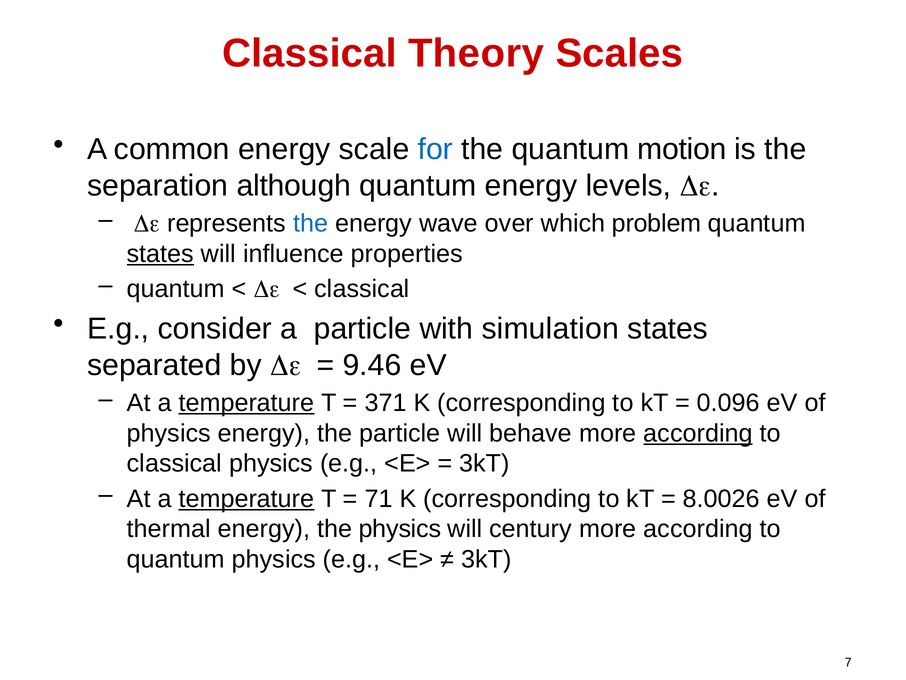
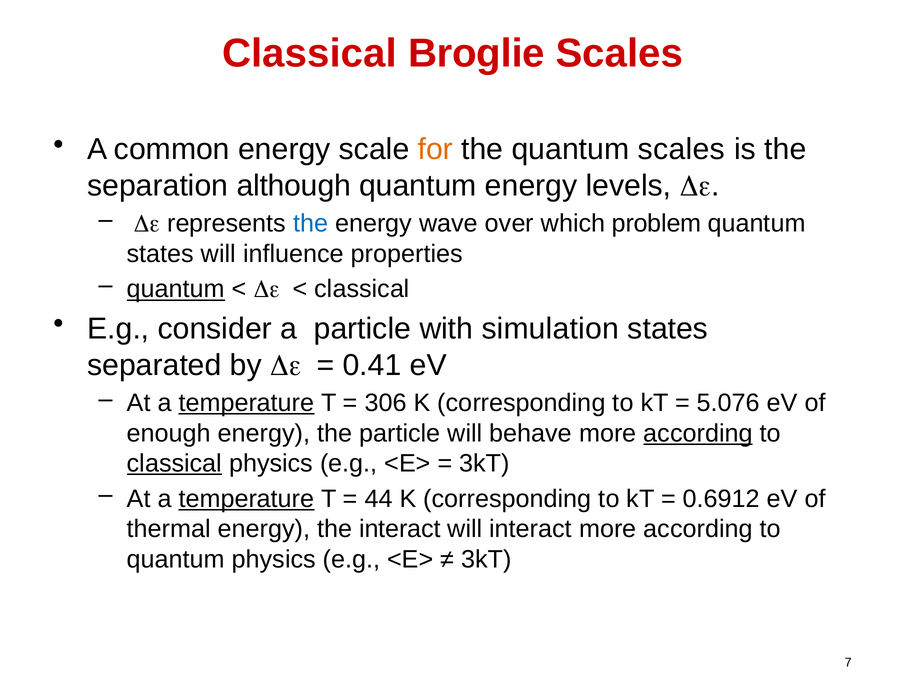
Theory: Theory -> Broglie (476, 54)
for colour: blue -> orange (435, 149)
quantum motion: motion -> scales (682, 149)
states underline: present -> none (160, 254)
quantum underline: none -> present (176, 289)
9.46: 9.46 -> 0.41 (372, 365)
371: 371 -> 306 (386, 403)
0.096: 0.096 -> 5.076 (728, 403)
physics: physics -> enough (169, 433)
classical underline: none -> present (174, 463)
71: 71 -> 44 (379, 498)
8.0026: 8.0026 -> 0.6912 (721, 498)
the physics: physics -> interact (400, 529)
will century: century -> interact (531, 529)
